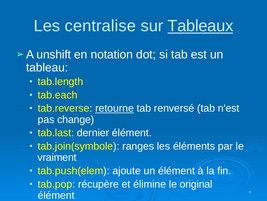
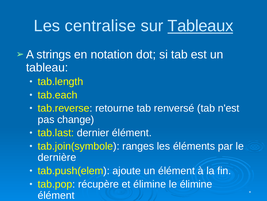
unshift: unshift -> strings (54, 54)
retourne underline: present -> none (115, 108)
vraiment: vraiment -> dernière (57, 157)
le original: original -> élimine (196, 184)
